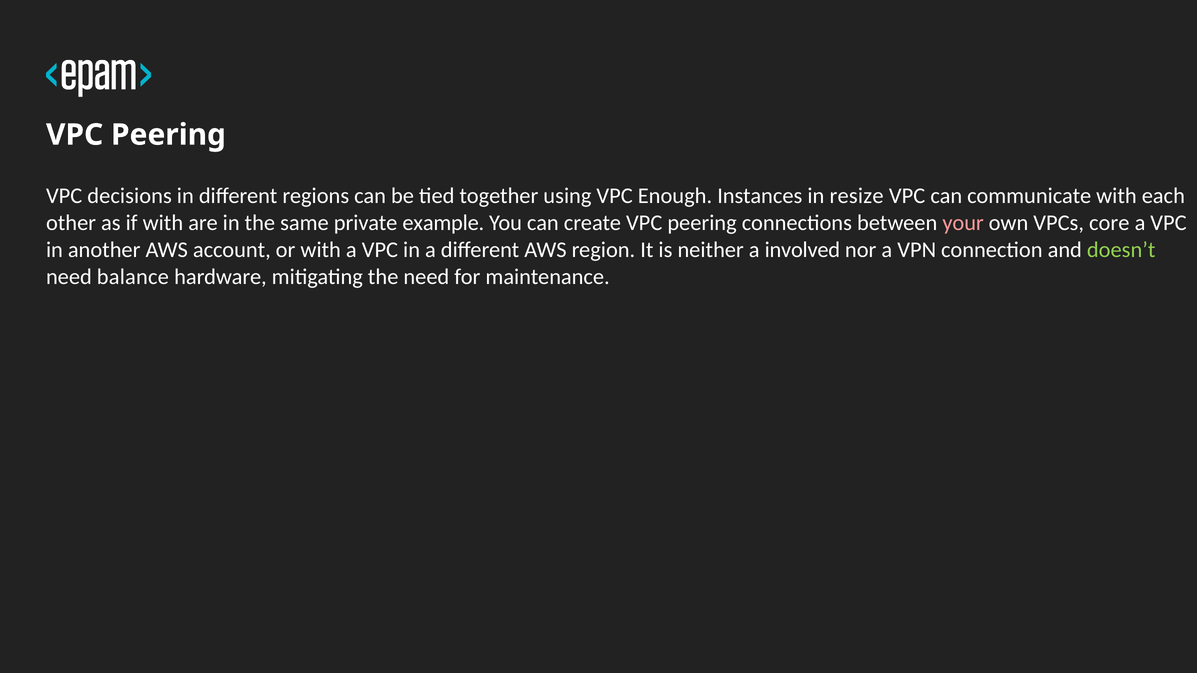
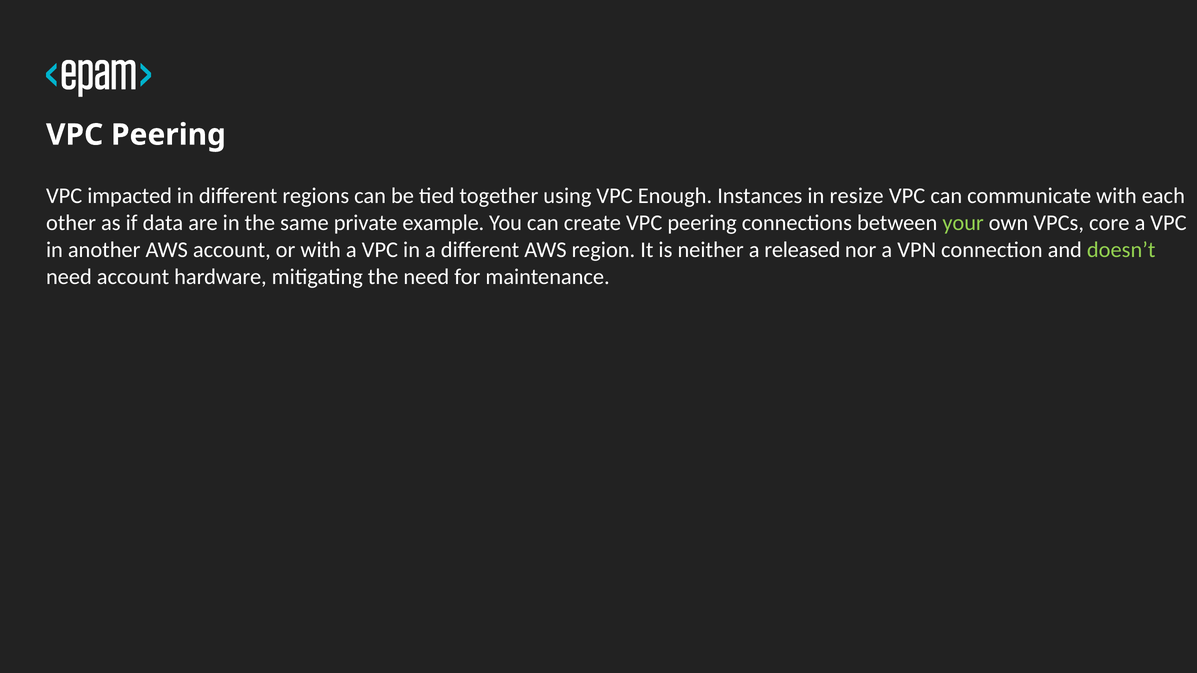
decisions: decisions -> impacted (130, 196)
if with: with -> data (163, 223)
your colour: pink -> light green (963, 223)
involved: involved -> released (802, 250)
need balance: balance -> account (133, 277)
